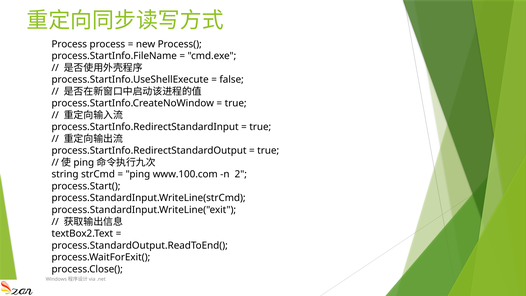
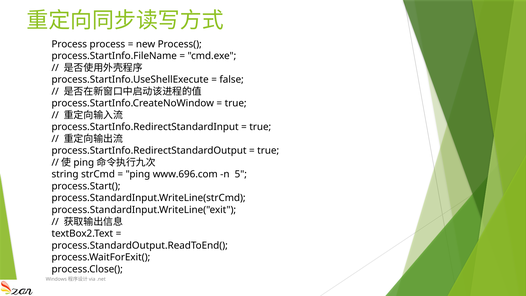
www.100.com: www.100.com -> www.696.com (185, 174)
2: 2 -> 5 (241, 174)
